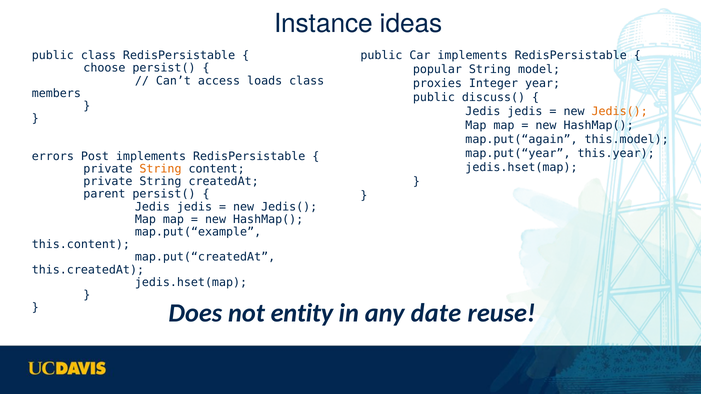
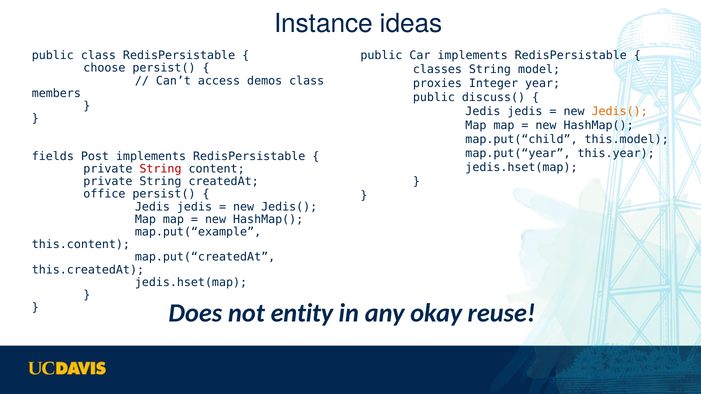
popular: popular -> classes (437, 70)
loads: loads -> demos (265, 81)
map.put(“again: map.put(“again -> map.put(“child (521, 140)
errors: errors -> fields (53, 156)
String colour: orange -> red (160, 169)
parent: parent -> office (104, 194)
date: date -> okay (436, 313)
